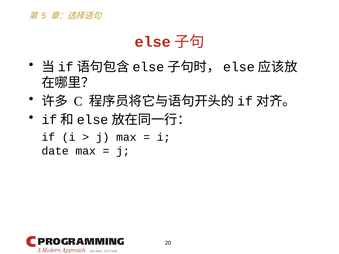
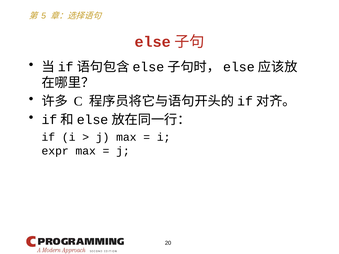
date: date -> expr (55, 151)
